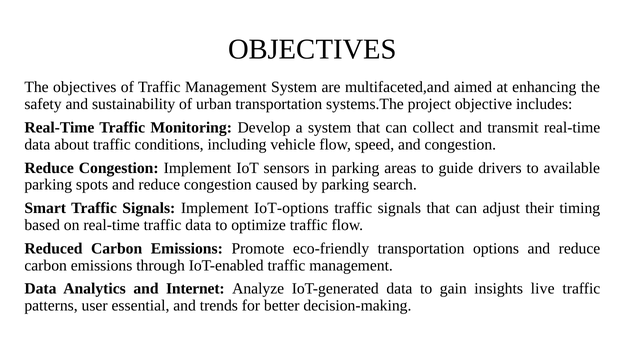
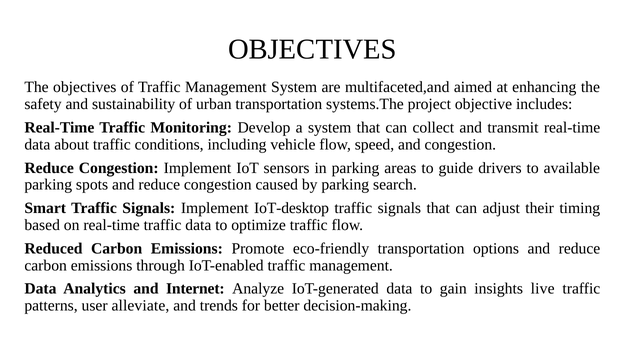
IoT-options: IoT-options -> IoT-desktop (292, 208)
essential: essential -> alleviate (140, 305)
